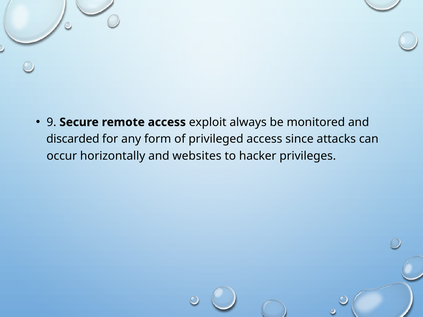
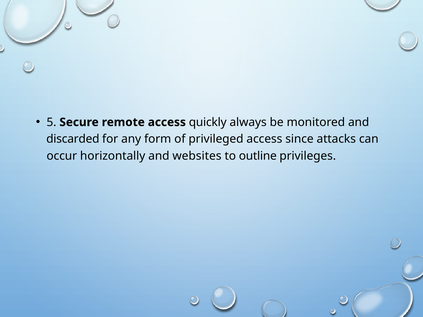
9: 9 -> 5 (51, 122)
exploit: exploit -> quickly (208, 122)
hacker: hacker -> outline (258, 156)
